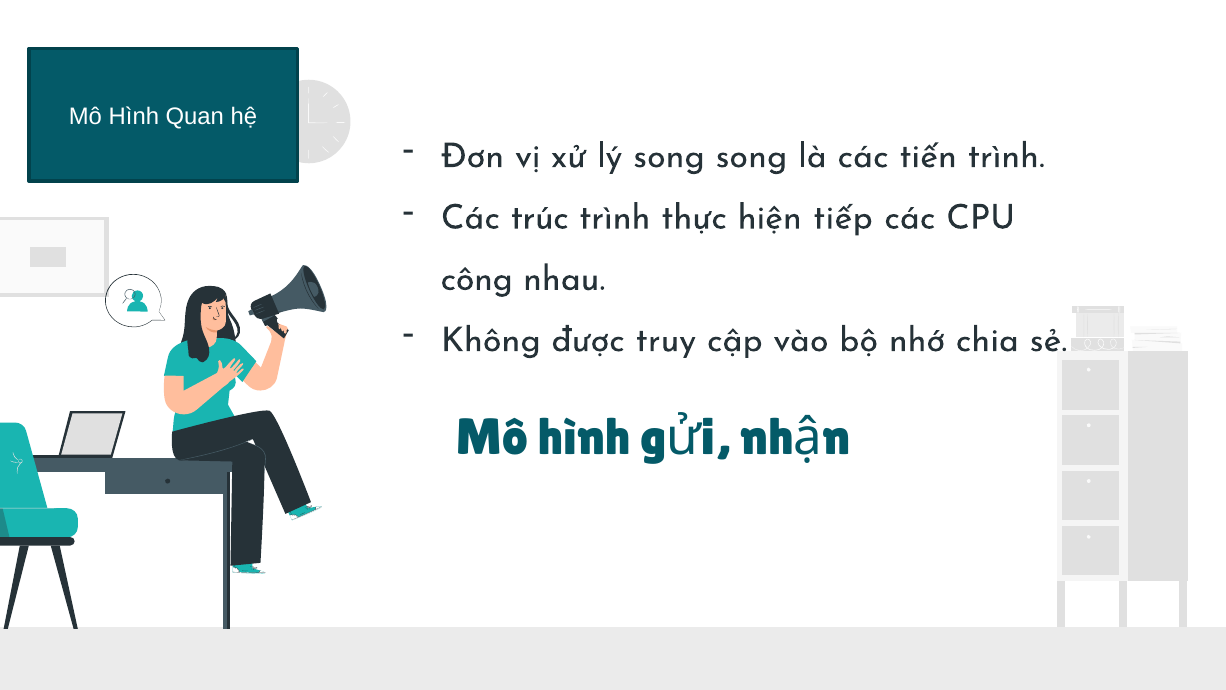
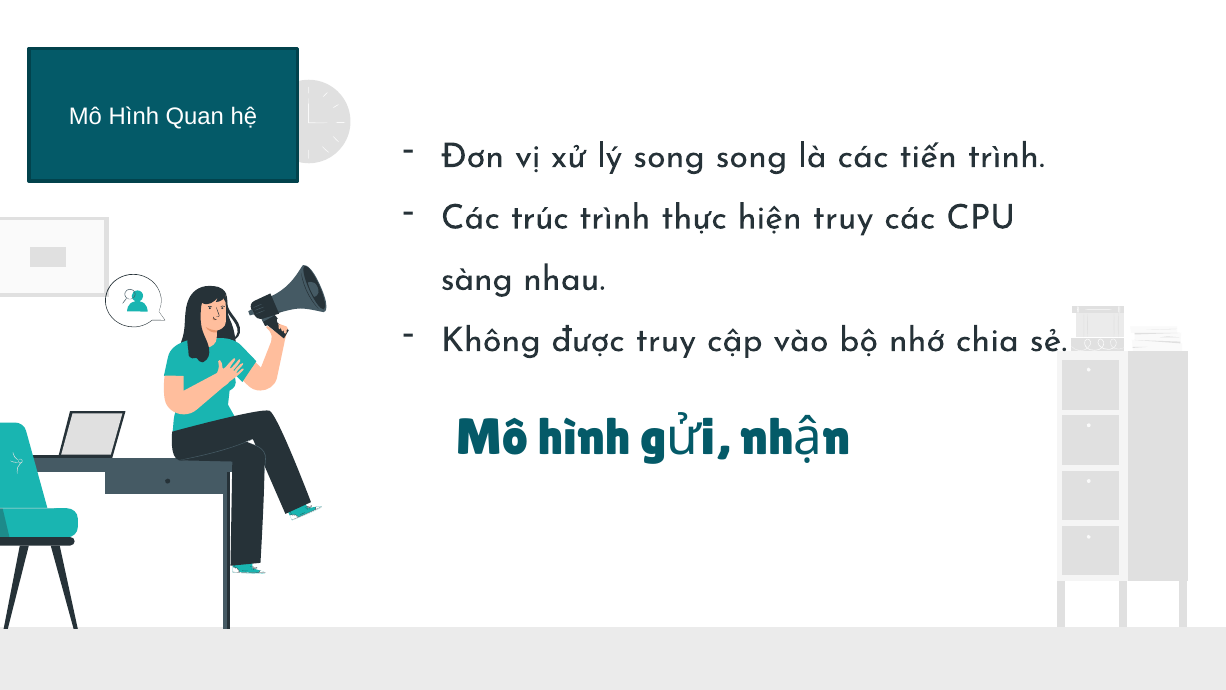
hiện tiếp: tiếp -> truy (843, 217)
công: công -> sàng (477, 278)
